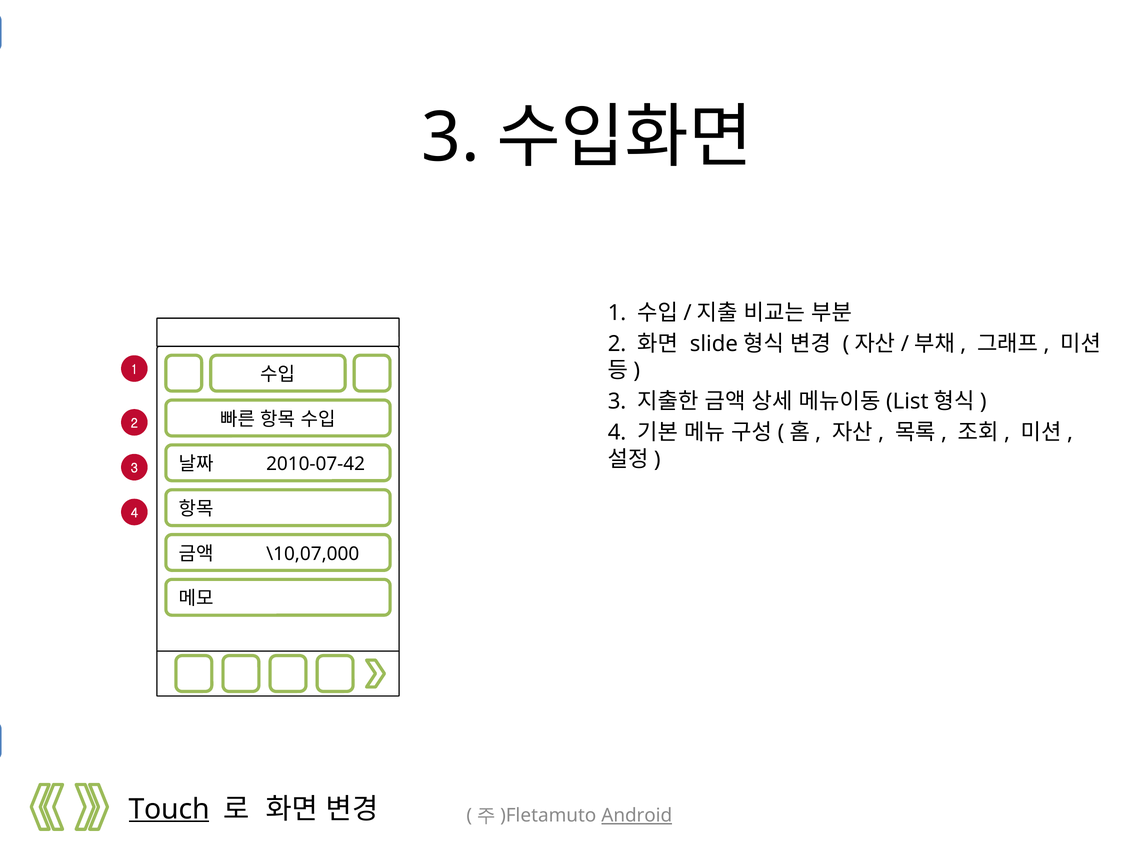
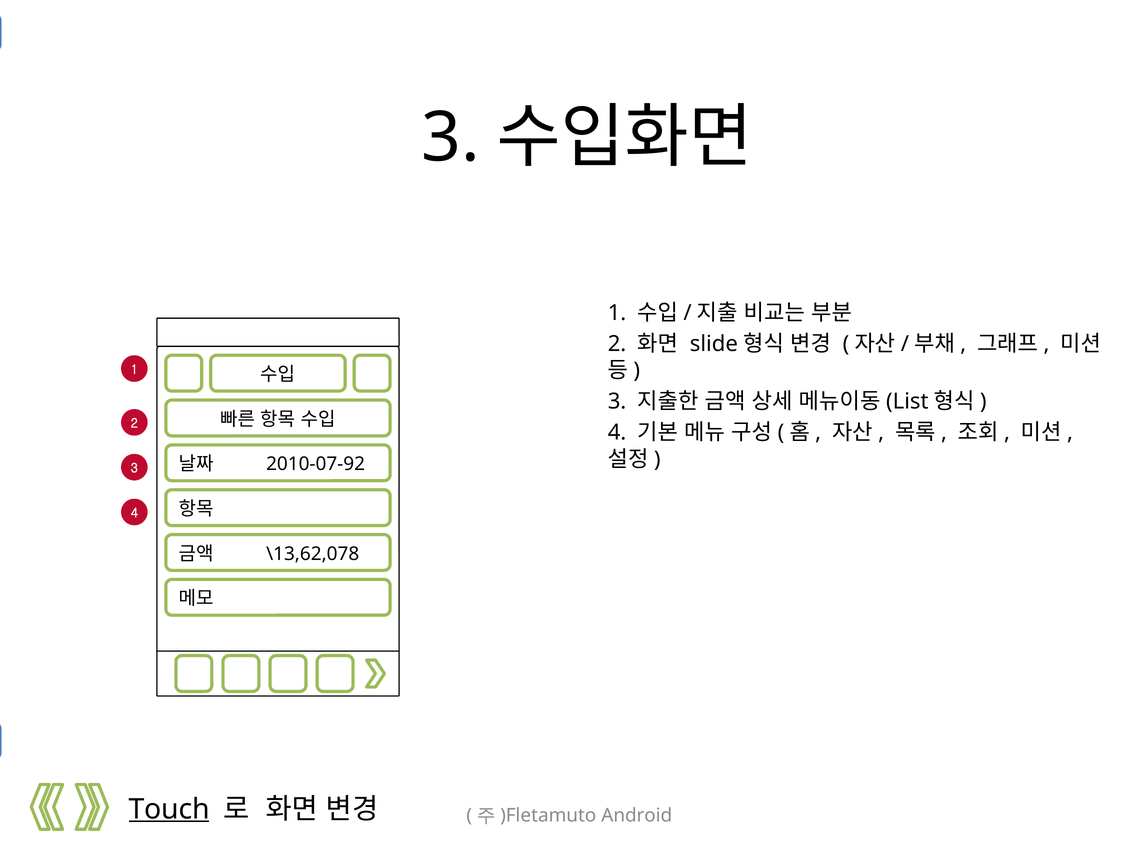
2010-07-42: 2010-07-42 -> 2010-07-92 (316, 464)
\10,07,000: \10,07,000 -> \13,62,078 (313, 554)
Android underline: present -> none (637, 816)
